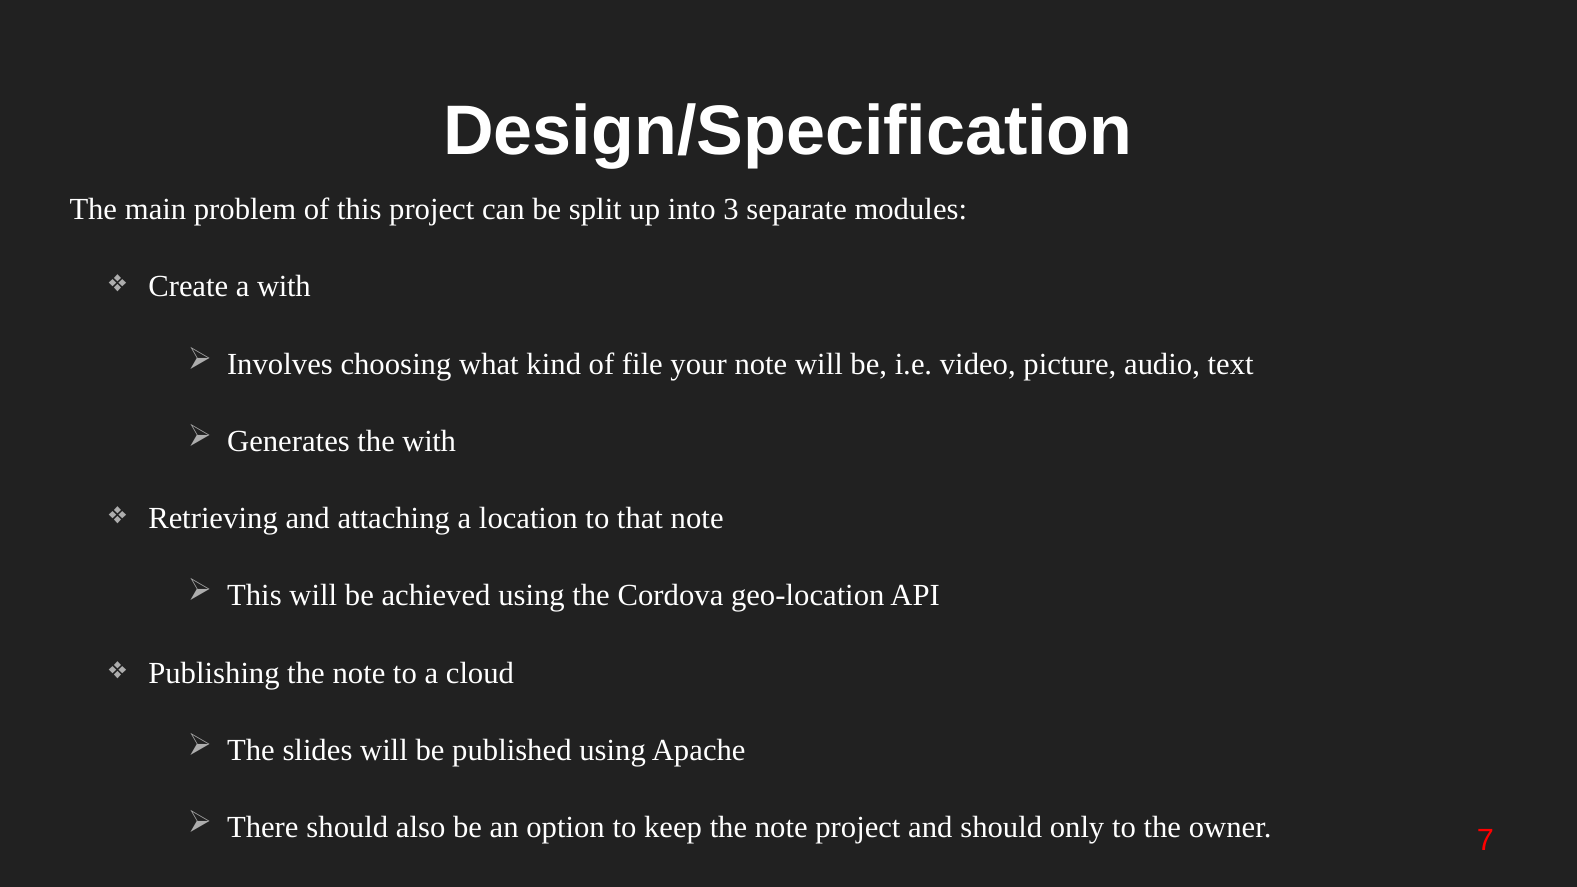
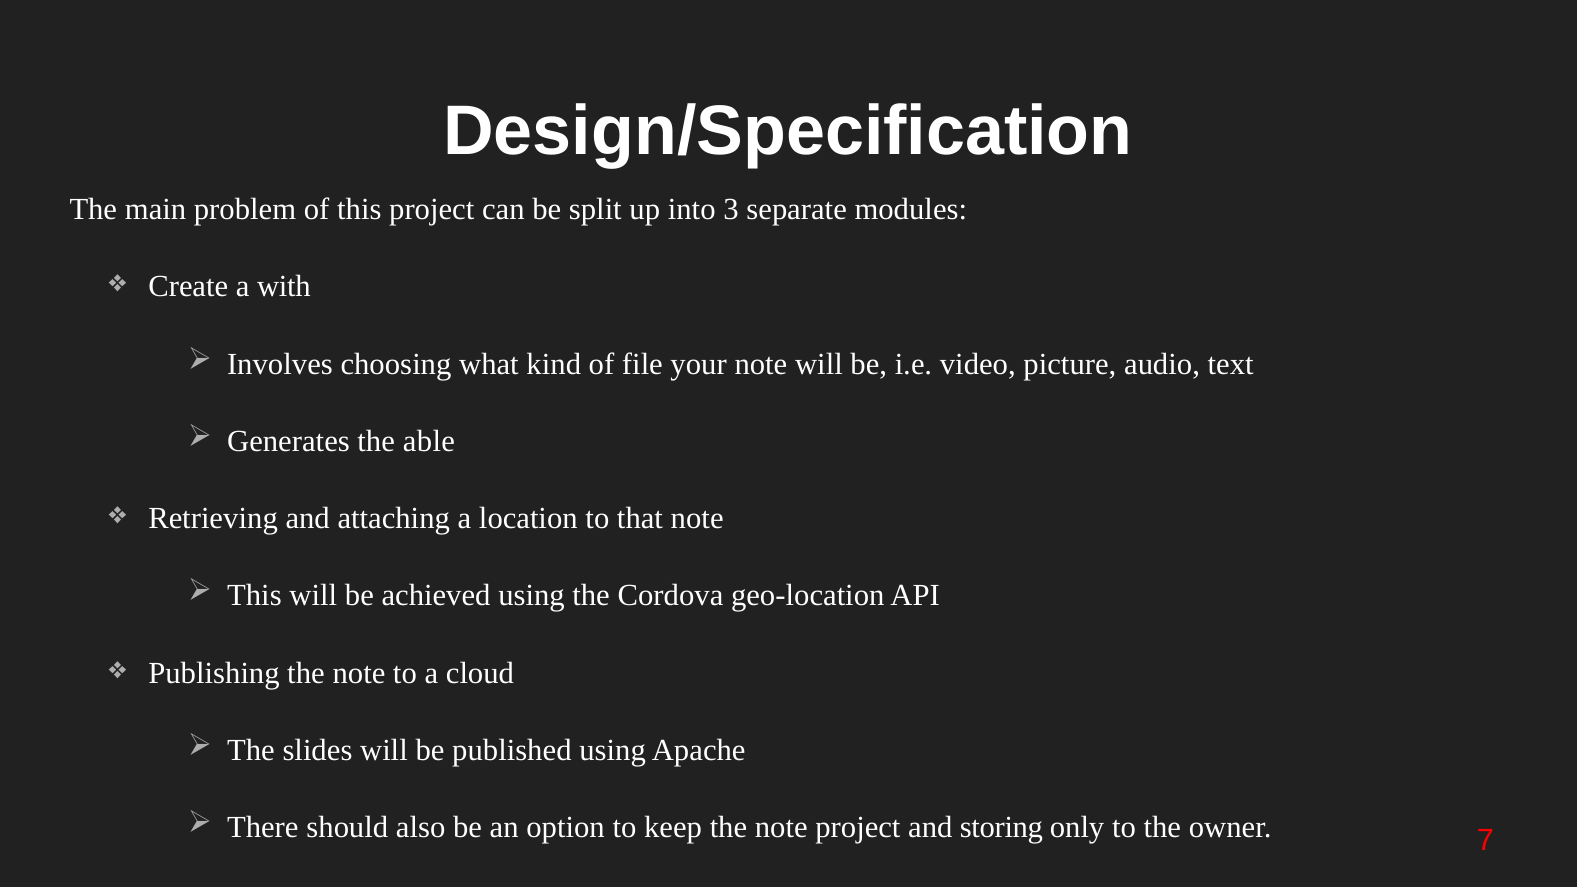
the with: with -> able (429, 441)
and should: should -> storing (1001, 828)
